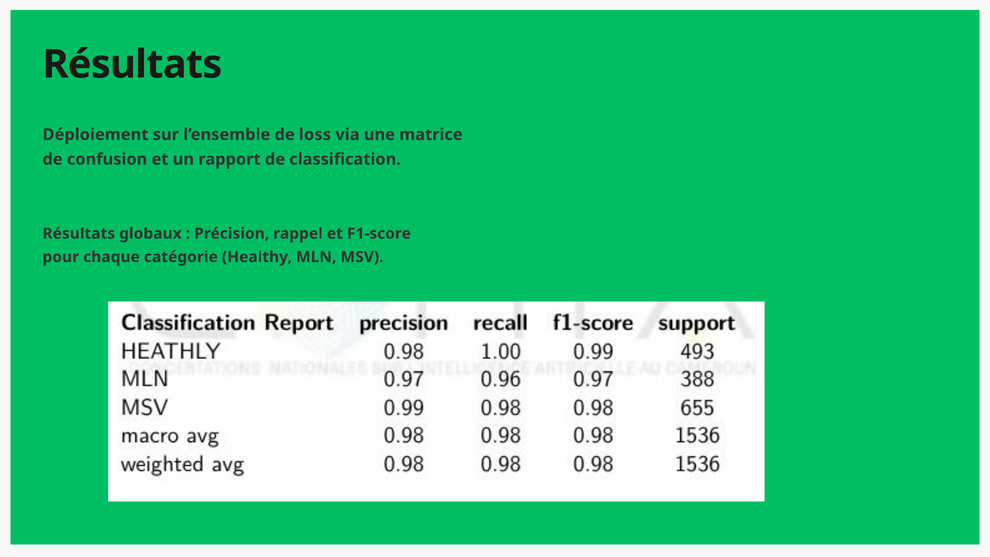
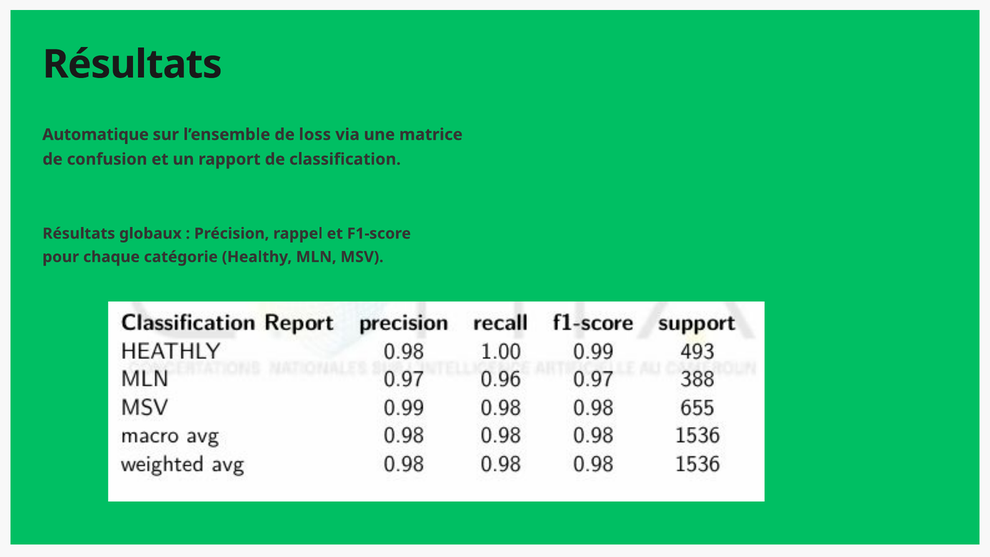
Déploiement: Déploiement -> Automatique (96, 135)
